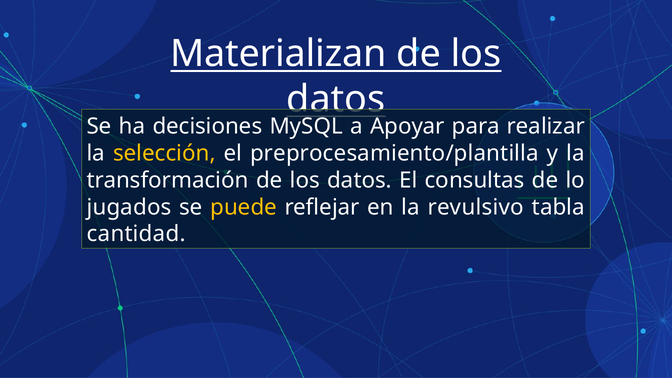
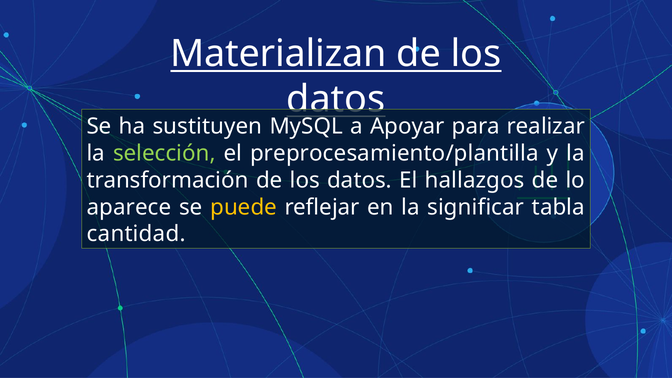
decisiones: decisiones -> sustituyen (207, 127)
selección colour: yellow -> light green (164, 153)
consultas: consultas -> hallazgos (475, 180)
jugados: jugados -> aparece (129, 207)
revulsivo: revulsivo -> significar (476, 207)
